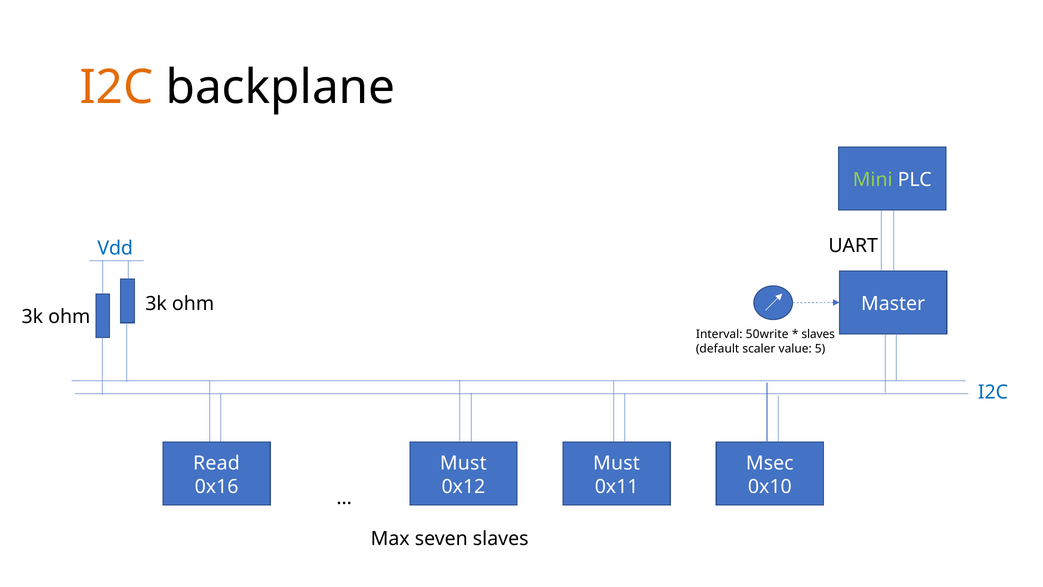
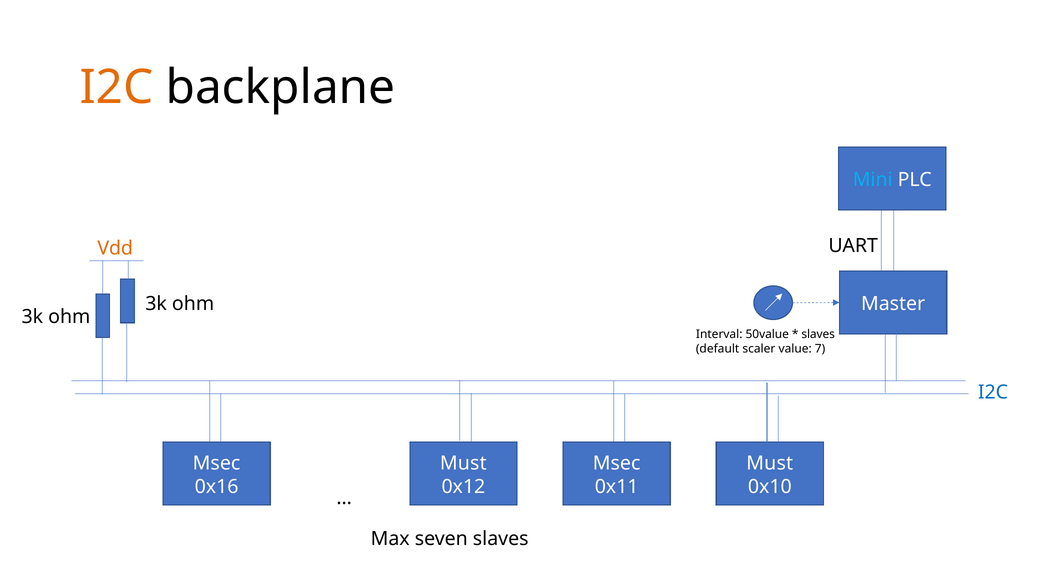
Mini colour: light green -> light blue (873, 180)
Vdd colour: blue -> orange (115, 248)
50write: 50write -> 50value (767, 334)
5: 5 -> 7 (820, 349)
Read: Read -> Msec (217, 463)
Must: Must -> Msec (617, 463)
Msec: Msec -> Must (770, 463)
